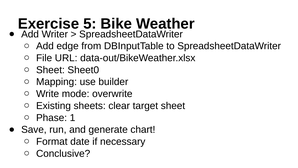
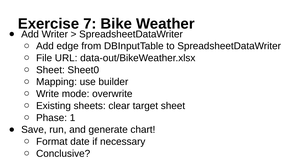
5: 5 -> 7 (90, 24)
